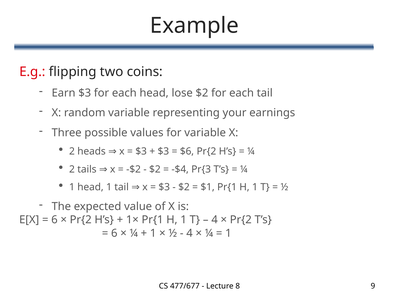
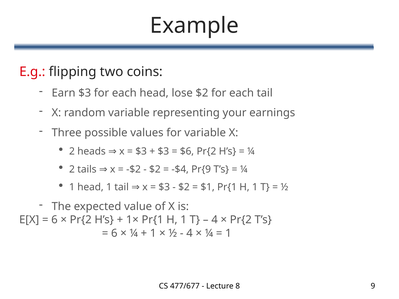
Pr{3: Pr{3 -> Pr{9 (201, 169)
